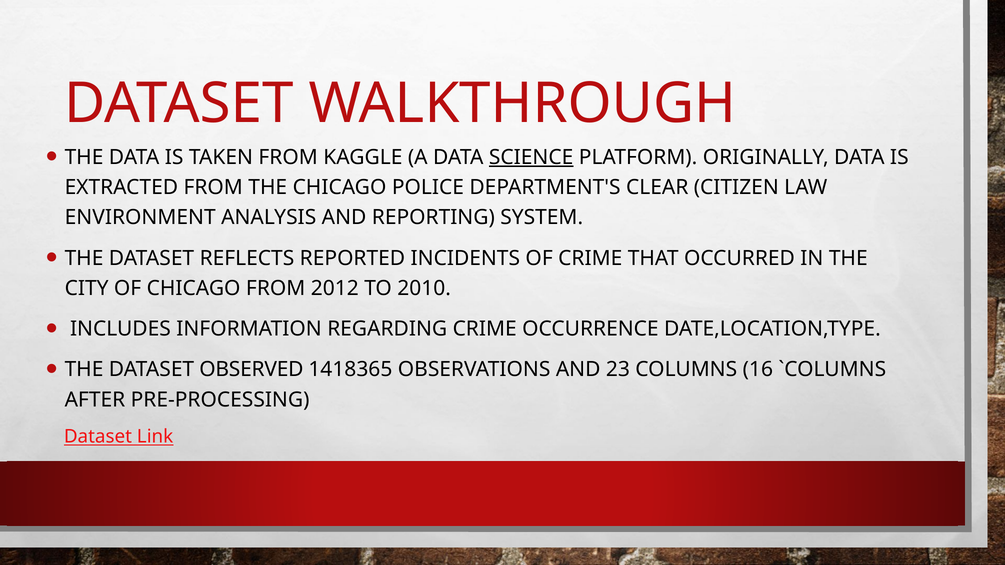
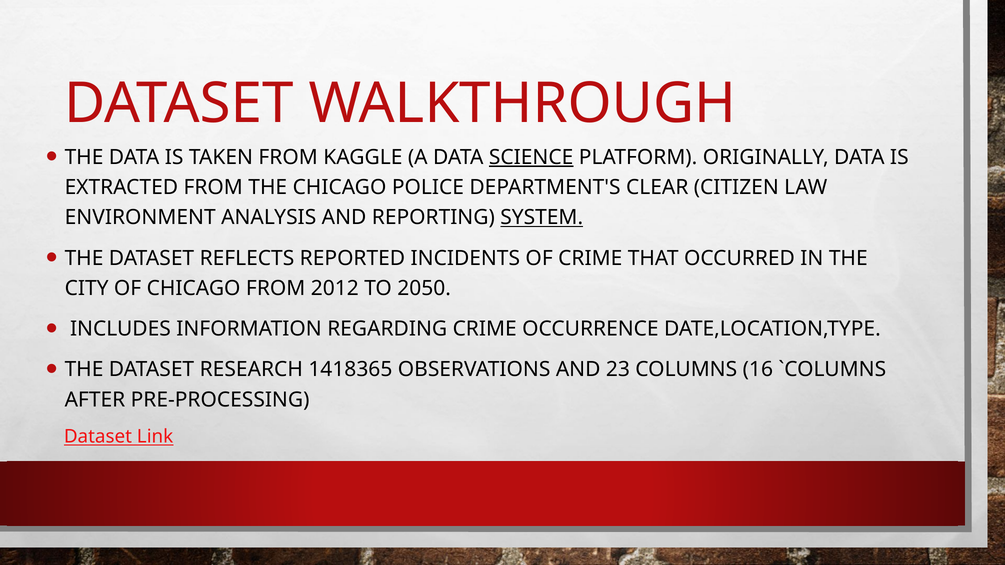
SYSTEM underline: none -> present (542, 218)
2010: 2010 -> 2050 (424, 288)
OBSERVED: OBSERVED -> RESEARCH (251, 370)
